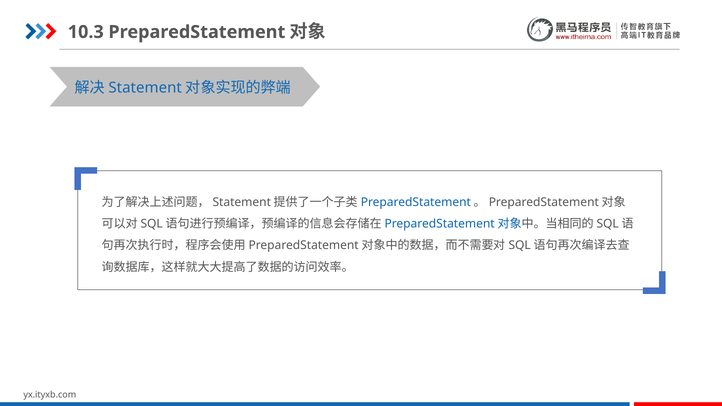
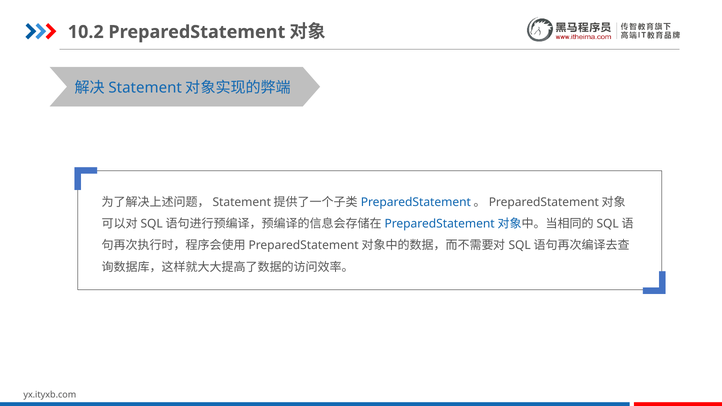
10.3: 10.3 -> 10.2 (86, 32)
